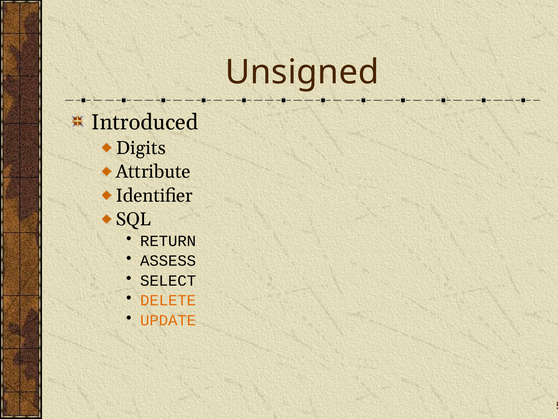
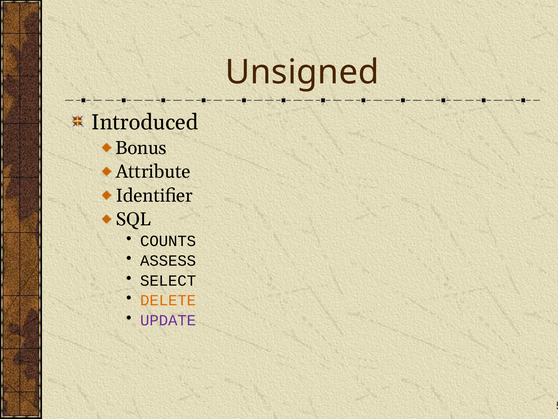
Digits: Digits -> Bonus (141, 148)
RETURN: RETURN -> COUNTS (168, 241)
UPDATE colour: orange -> purple (168, 320)
